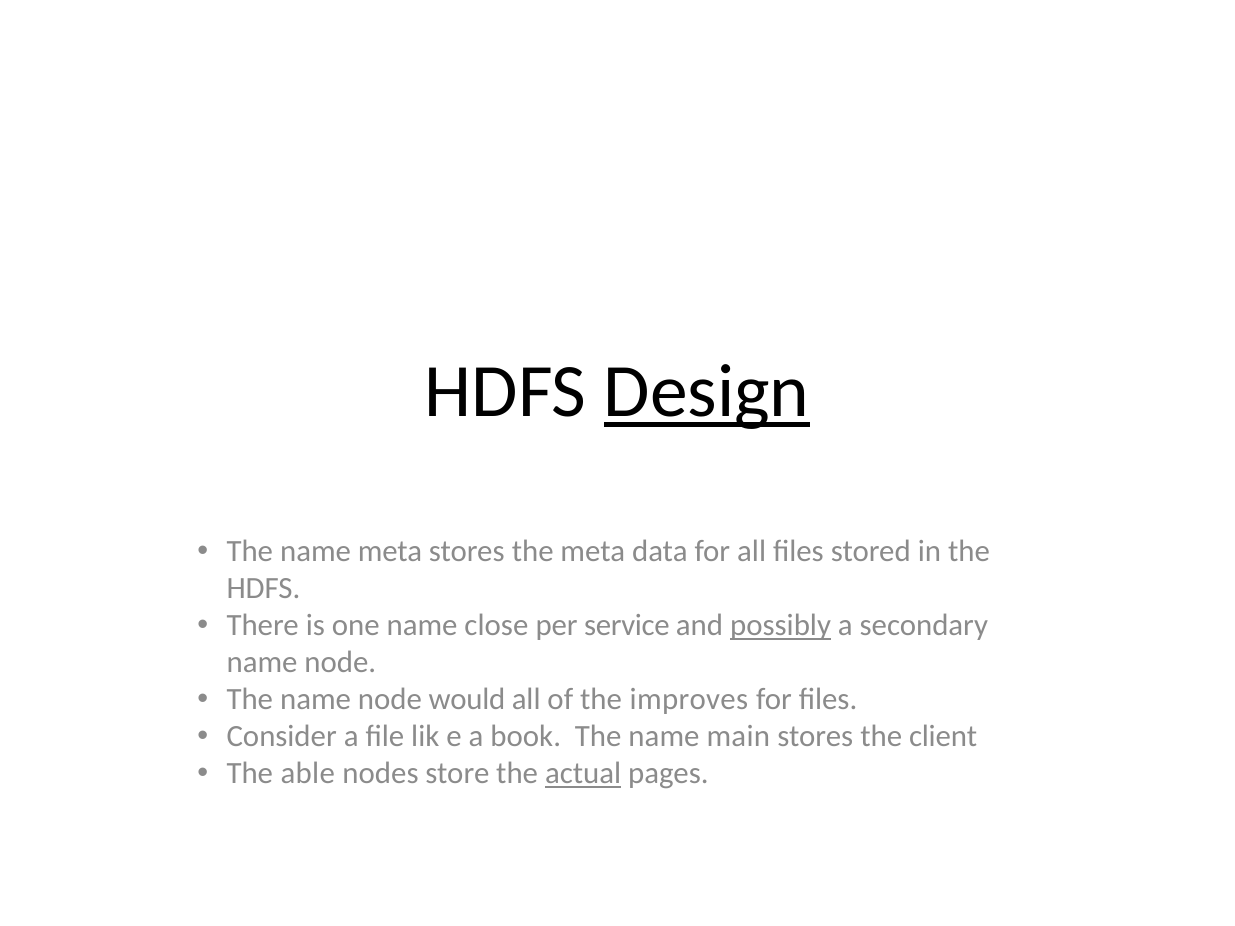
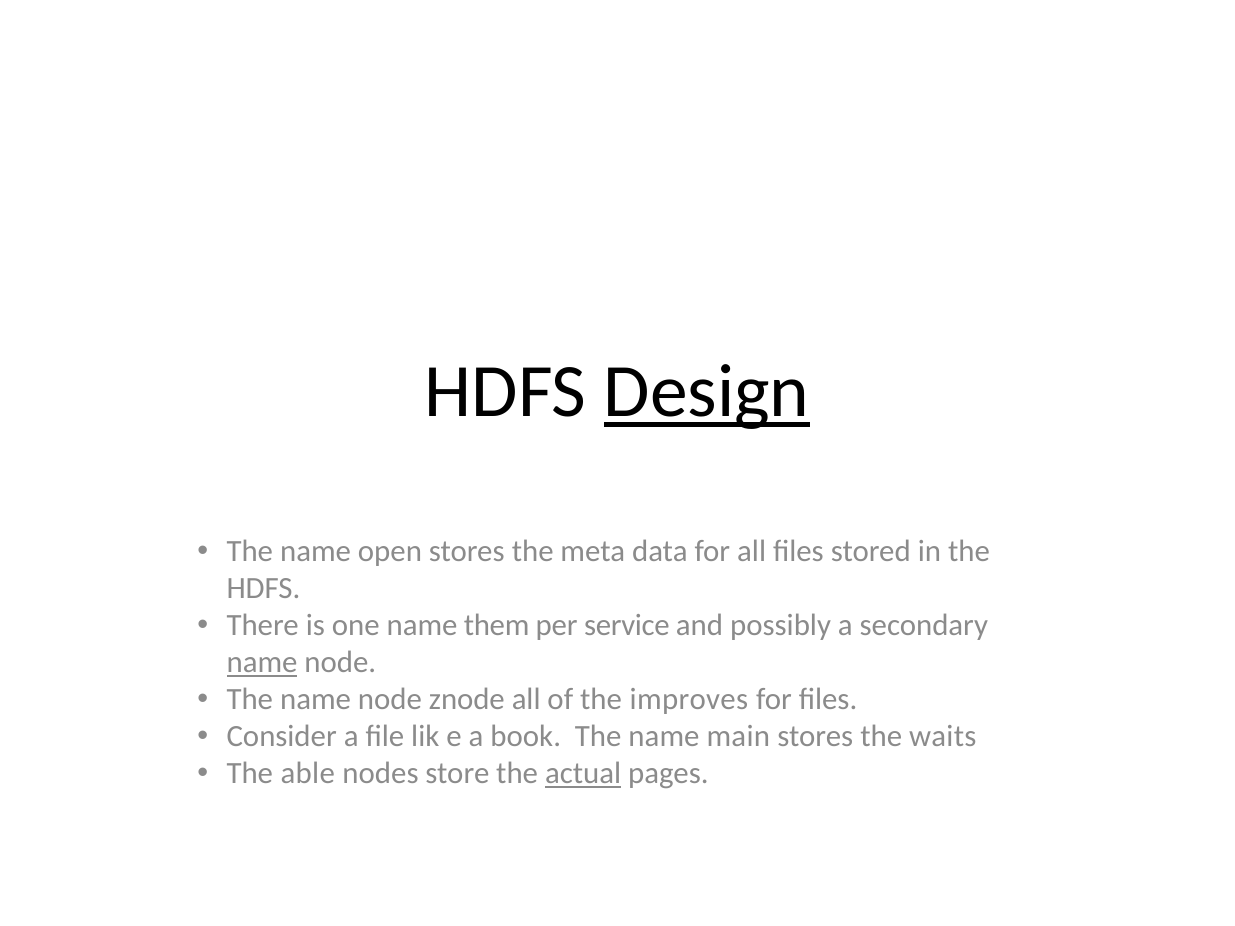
name meta: meta -> open (390, 552)
close: close -> them (497, 626)
possibly underline: present -> none (781, 626)
name underline: none -> present (262, 663)
would: would -> znode (467, 700)
client: client -> waits (943, 737)
